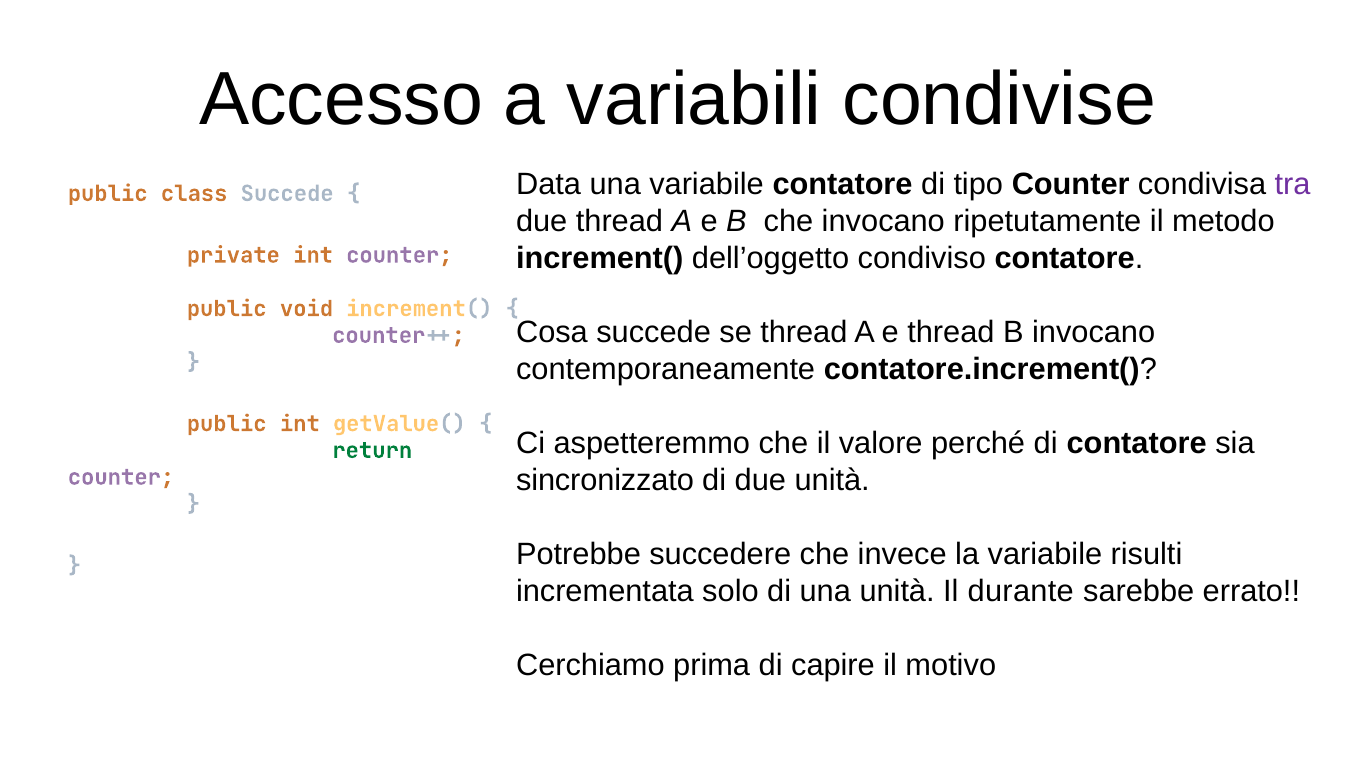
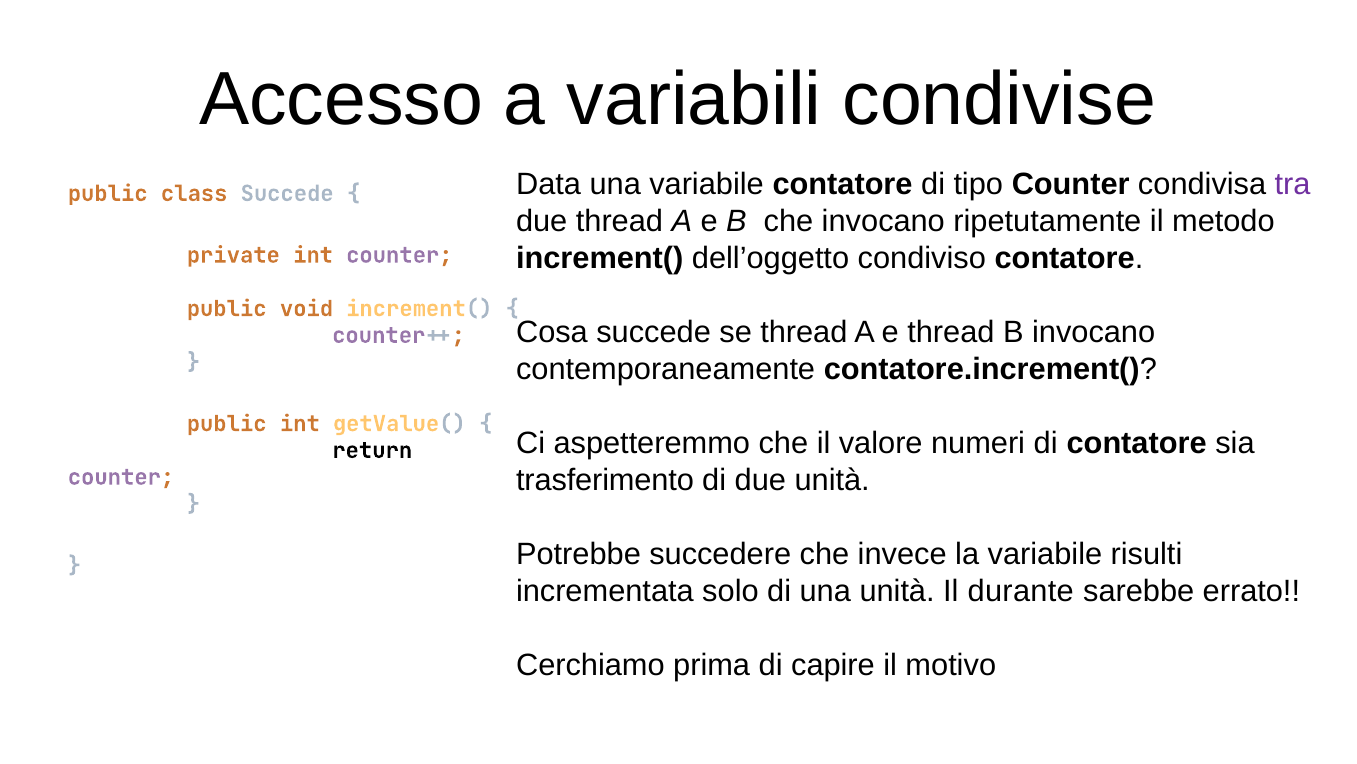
perché: perché -> numeri (978, 443)
return colour: green -> black (372, 450)
sincronizzato: sincronizzato -> trasferimento (605, 480)
